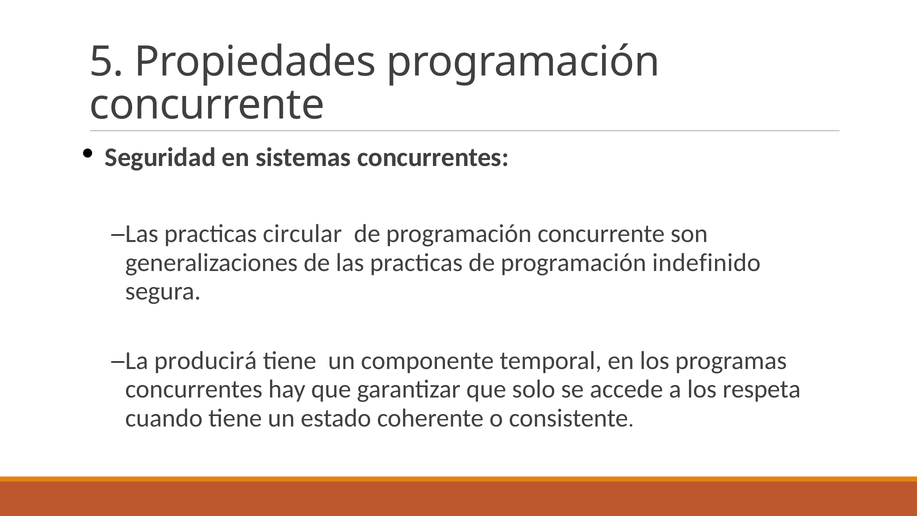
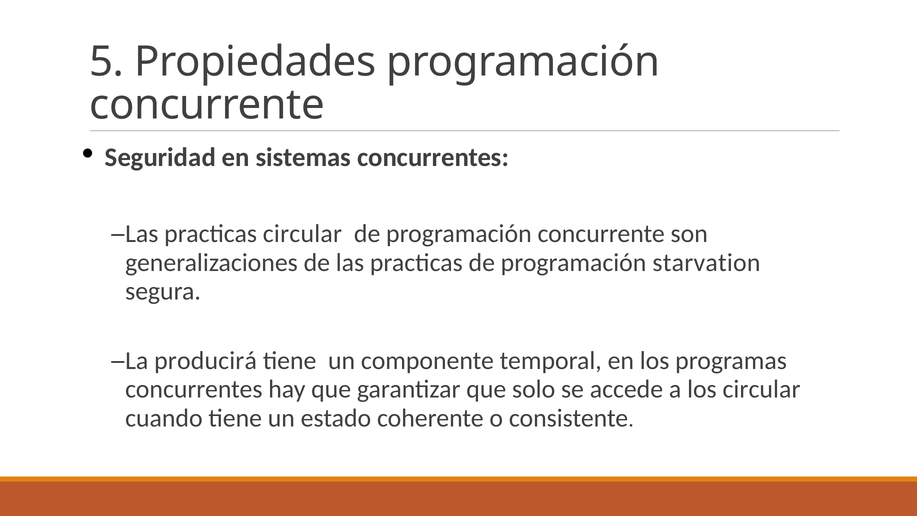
indefinido: indefinido -> starvation (706, 263)
los respeta: respeta -> circular (762, 389)
